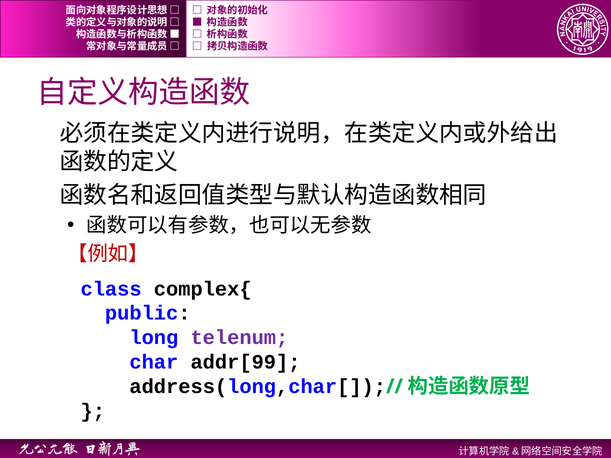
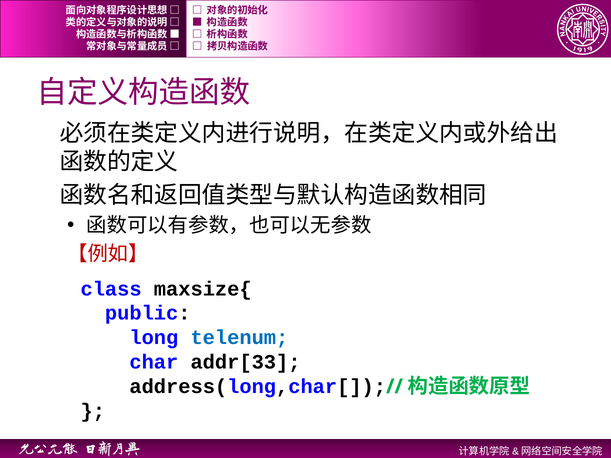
complex{: complex{ -> maxsize{ (203, 289)
telenum colour: purple -> blue (239, 338)
addr[99: addr[99 -> addr[33 (246, 362)
